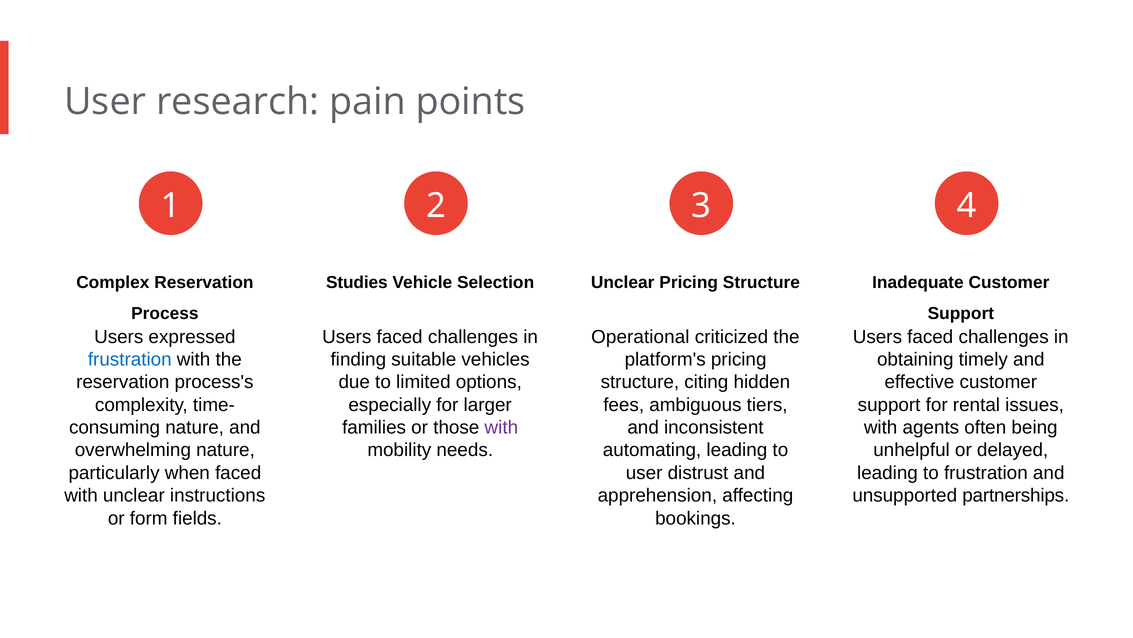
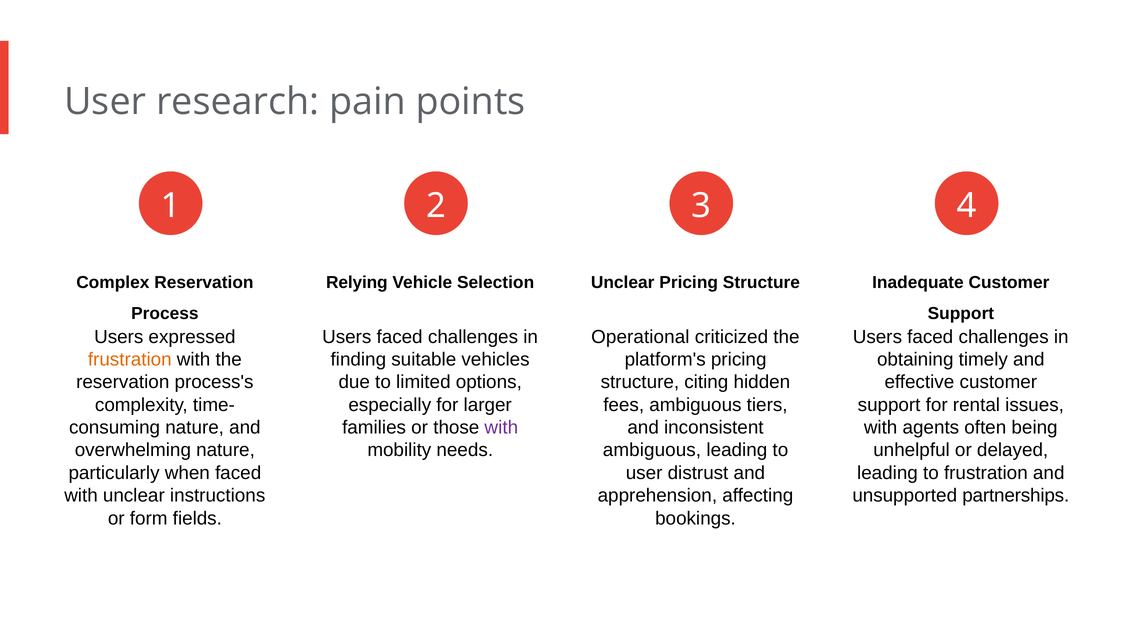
Studies: Studies -> Relying (357, 282)
frustration colour: blue -> orange (130, 359)
automating: automating -> ambiguous (652, 450)
